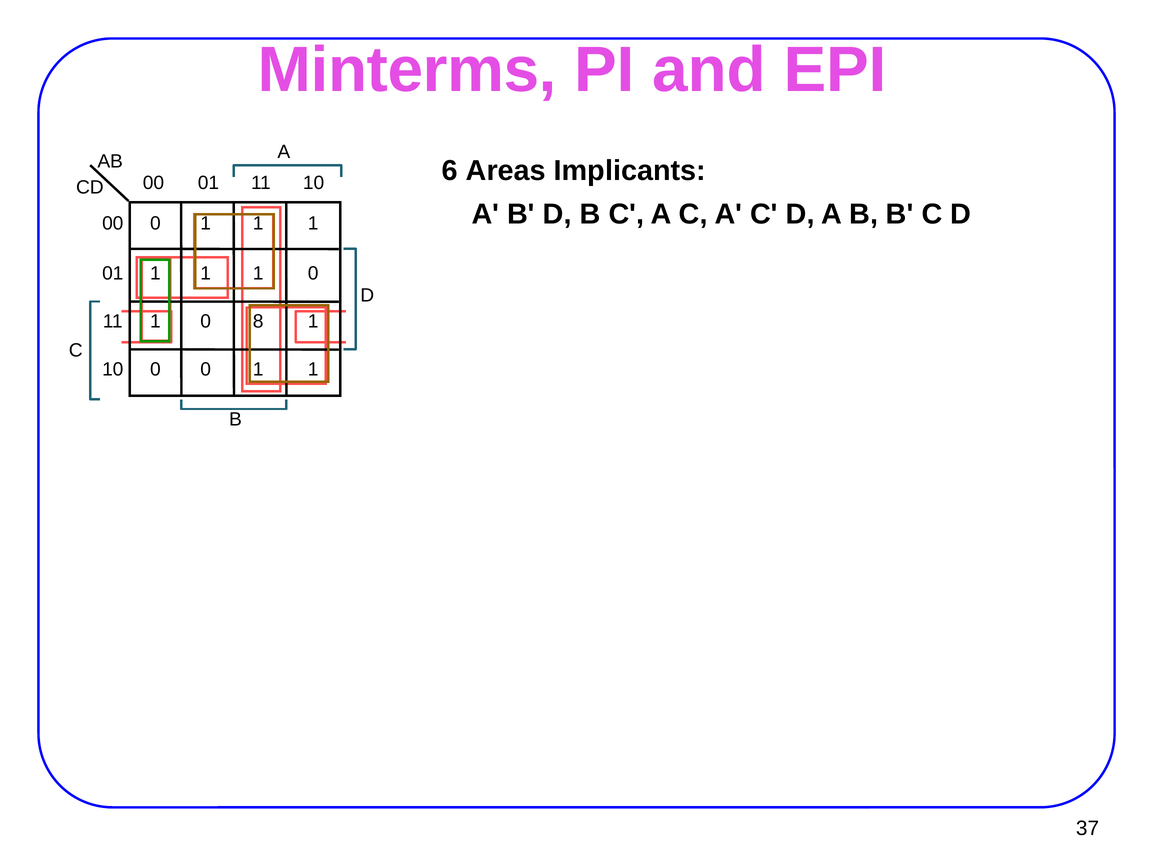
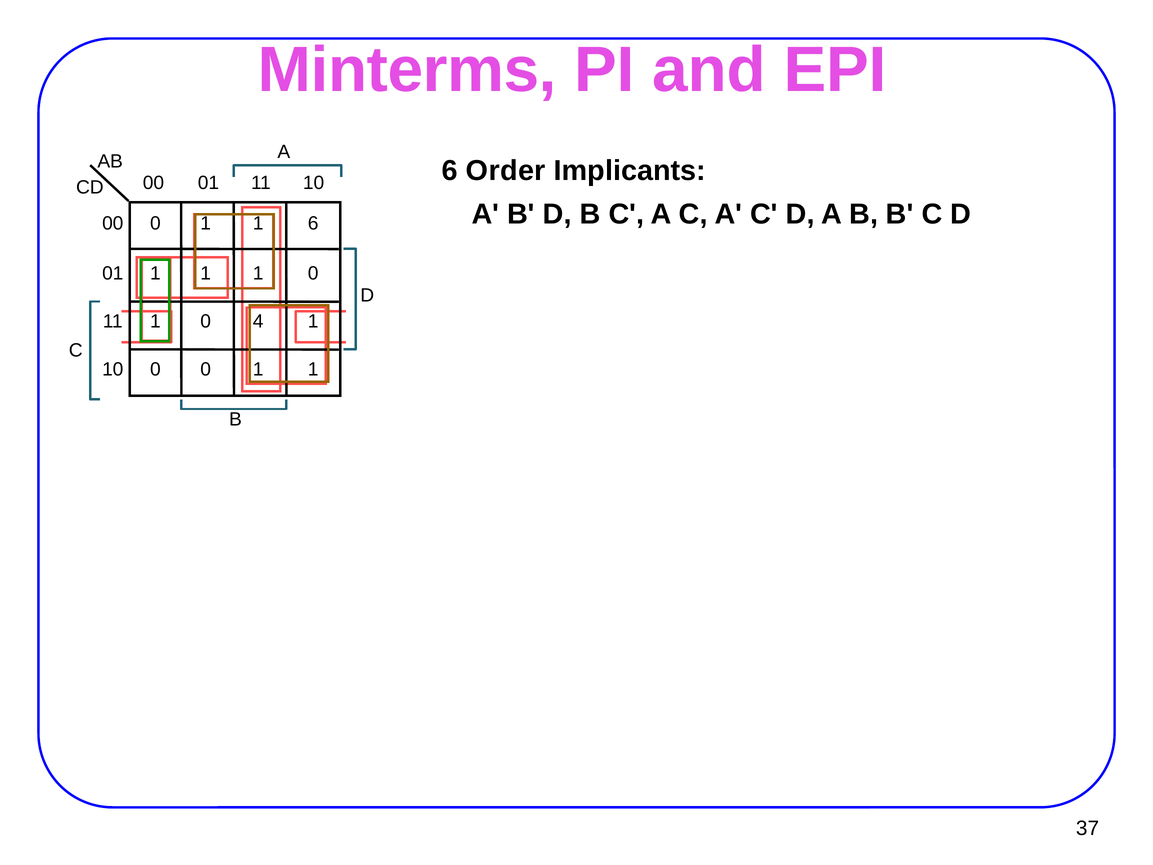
Areas: Areas -> Order (506, 171)
0 1 1 1: 1 -> 6 (313, 223)
8: 8 -> 4 (258, 321)
